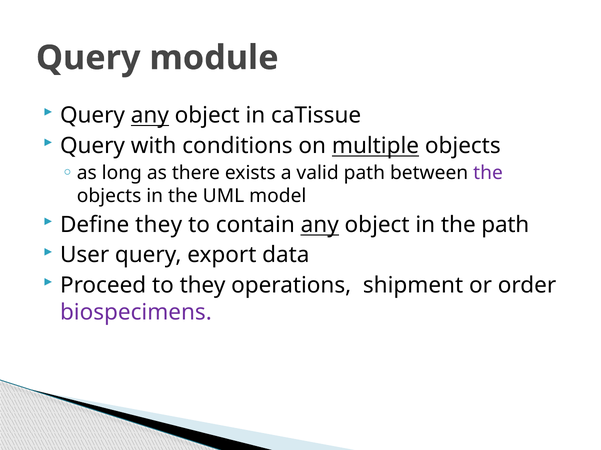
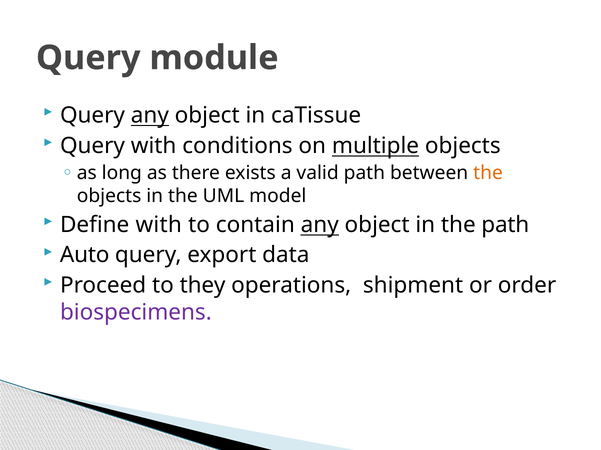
the colour: purple -> orange (488, 173)
Define they: they -> with (159, 225)
User: User -> Auto (85, 255)
